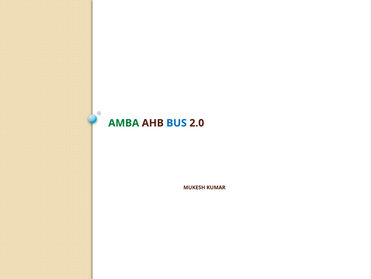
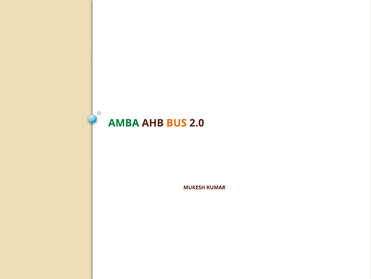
BUS colour: blue -> orange (177, 123)
